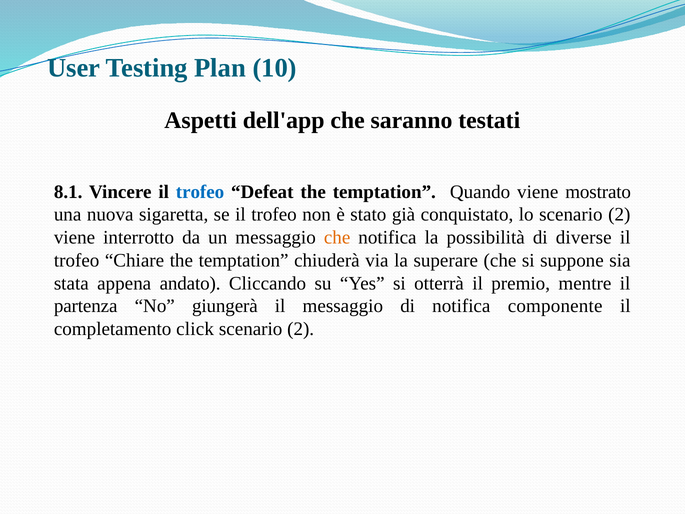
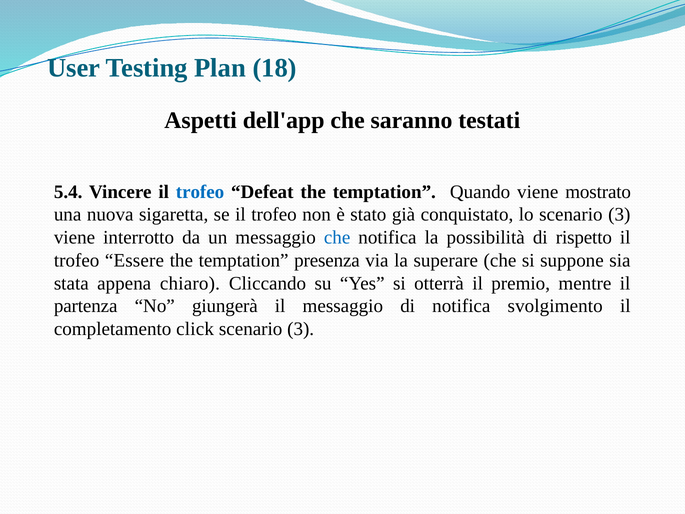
10: 10 -> 18 (275, 68)
8.1: 8.1 -> 5.4 (68, 192)
lo scenario 2: 2 -> 3 (619, 215)
che colour: orange -> blue (337, 237)
diverse: diverse -> rispetto (584, 237)
Chiare: Chiare -> Essere (134, 260)
chiuderà: chiuderà -> presenza (327, 260)
andato: andato -> chiaro (190, 283)
componente: componente -> svolgimento (555, 306)
2: 2 -> 3 (301, 329)
